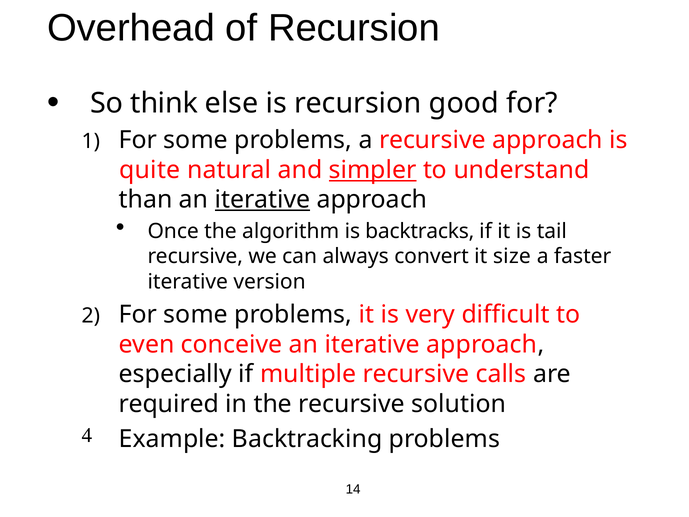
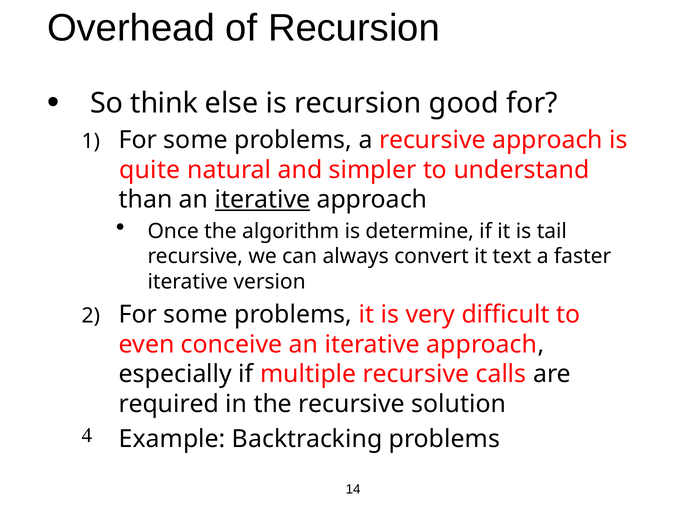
simpler underline: present -> none (373, 170)
backtracks: backtracks -> determine (420, 231)
size: size -> text (512, 256)
